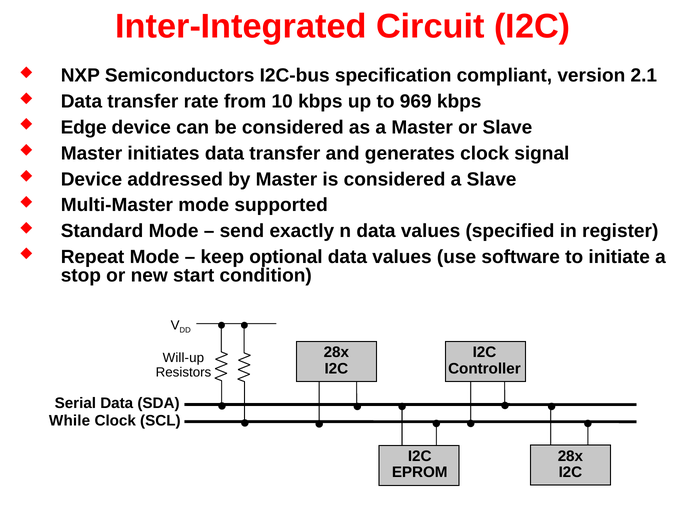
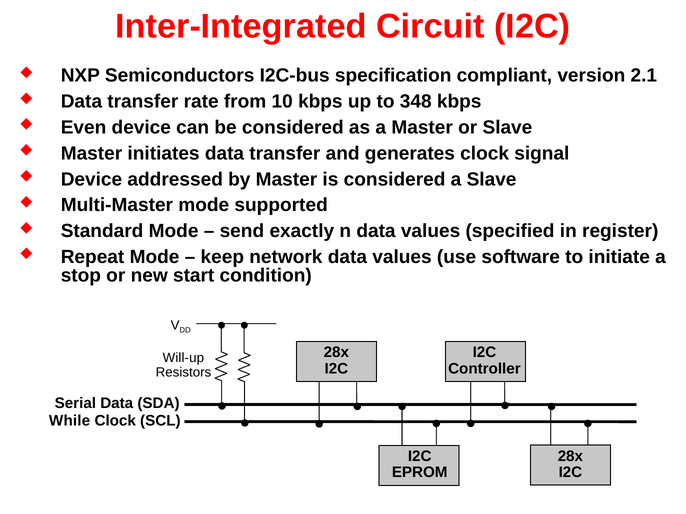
969: 969 -> 348 (416, 102)
Edge: Edge -> Even (84, 128)
optional: optional -> network (286, 257)
